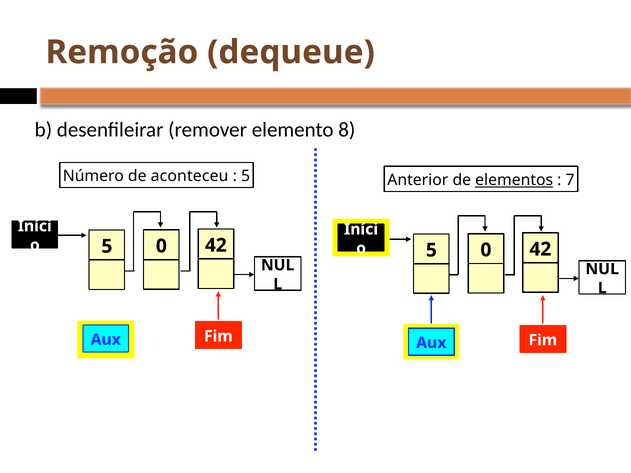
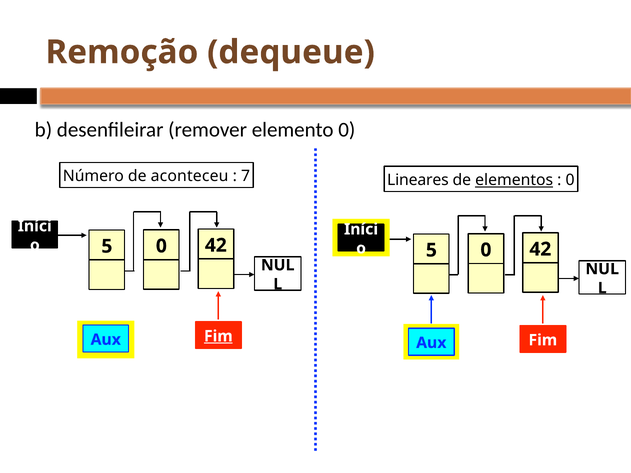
elemento 8: 8 -> 0 (347, 130)
5: 5 -> 7 (246, 176)
Anterior: Anterior -> Lineares (418, 180)
7: 7 -> 0 (570, 180)
Fim underline: none -> present (218, 336)
